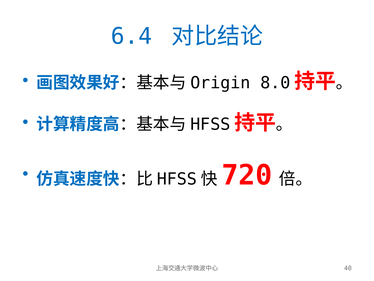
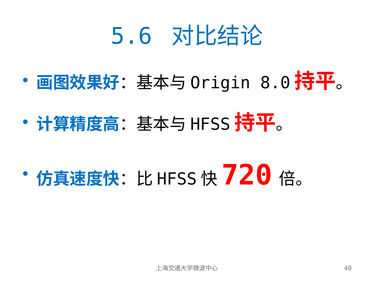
6.4: 6.4 -> 5.6 (132, 36)
